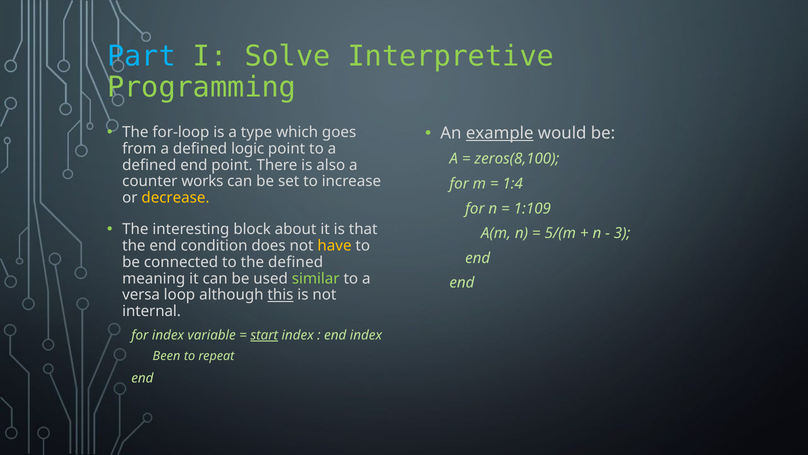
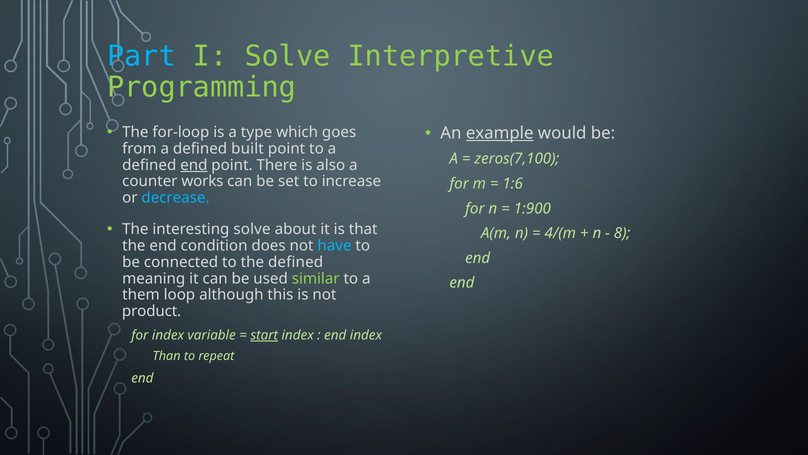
logic: logic -> built (248, 148)
zeros(8,100: zeros(8,100 -> zeros(7,100 (517, 159)
end underline: none -> present (194, 165)
1:4: 1:4 -> 1:6 (513, 184)
decrease colour: yellow -> light blue (175, 198)
1:109: 1:109 -> 1:900 (532, 208)
interesting block: block -> solve (252, 229)
5/(m: 5/(m -> 4/(m (560, 233)
3: 3 -> 8 (622, 233)
have colour: yellow -> light blue (335, 245)
versa: versa -> them (141, 295)
this underline: present -> none (280, 295)
internal: internal -> product (152, 311)
Been: Been -> Than (167, 356)
